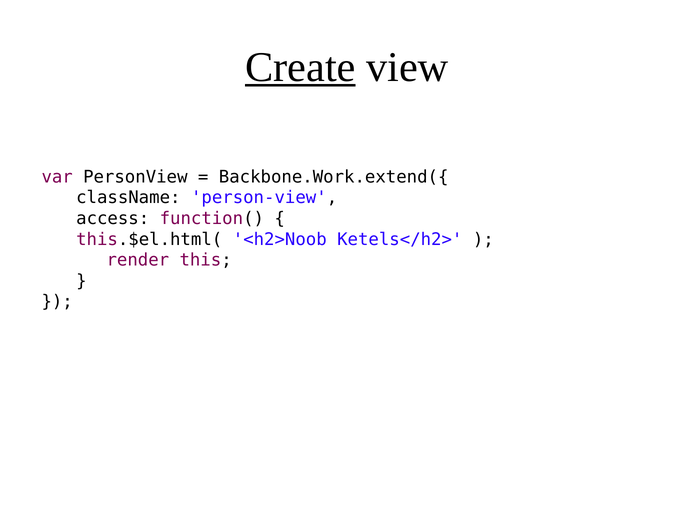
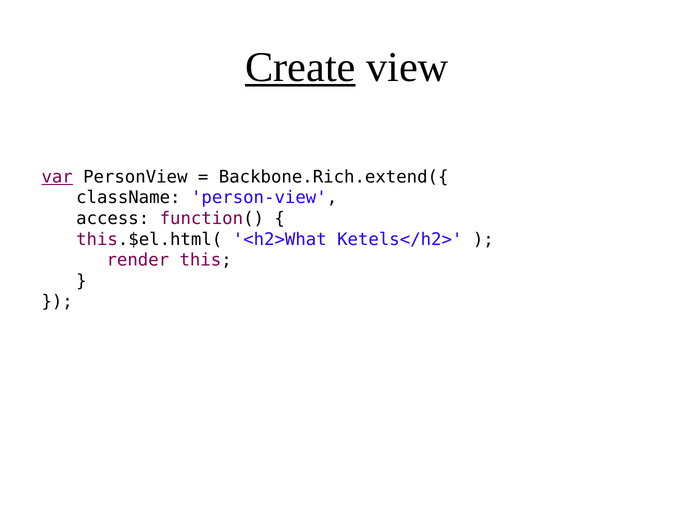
var underline: none -> present (57, 177)
Backbone.Work.extend({: Backbone.Work.extend({ -> Backbone.Rich.extend({ (334, 177)
<h2>Noob: <h2>Noob -> <h2>What (280, 240)
